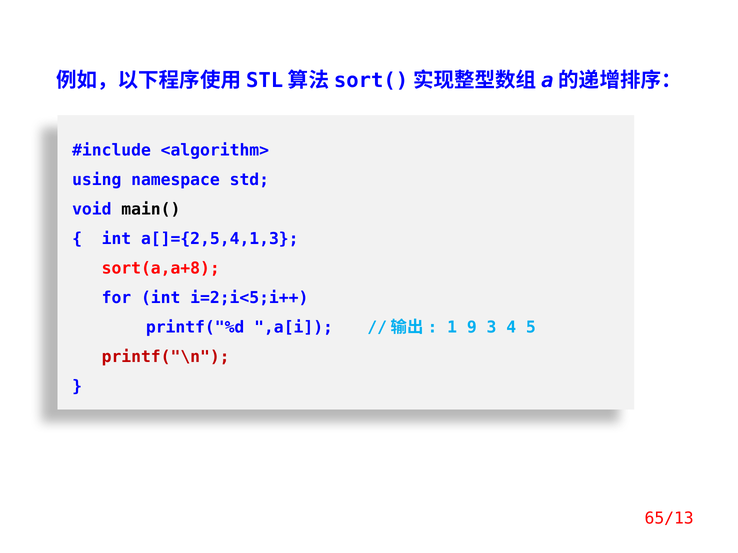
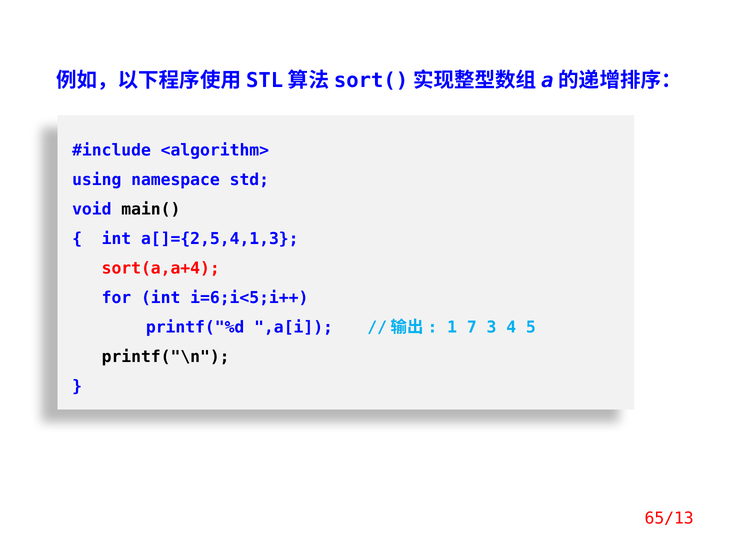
sort(a,a+8: sort(a,a+8 -> sort(a,a+4 (161, 269)
i=2;i<5;i++: i=2;i<5;i++ -> i=6;i<5;i++ (249, 298)
9: 9 -> 7 (472, 328)
printf("\n colour: red -> black (166, 357)
